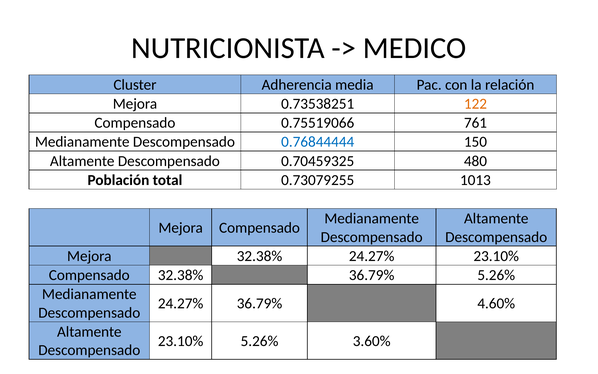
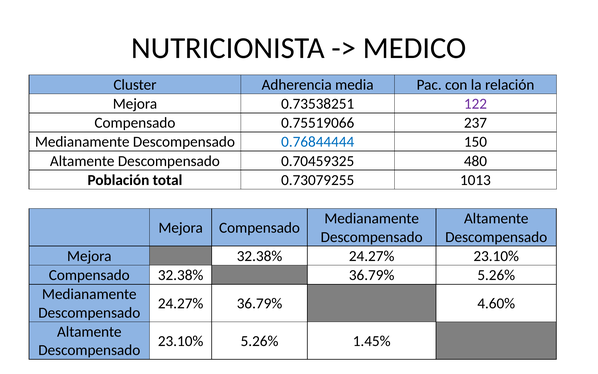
122 colour: orange -> purple (475, 104)
761: 761 -> 237 (475, 123)
3.60%: 3.60% -> 1.45% (372, 341)
